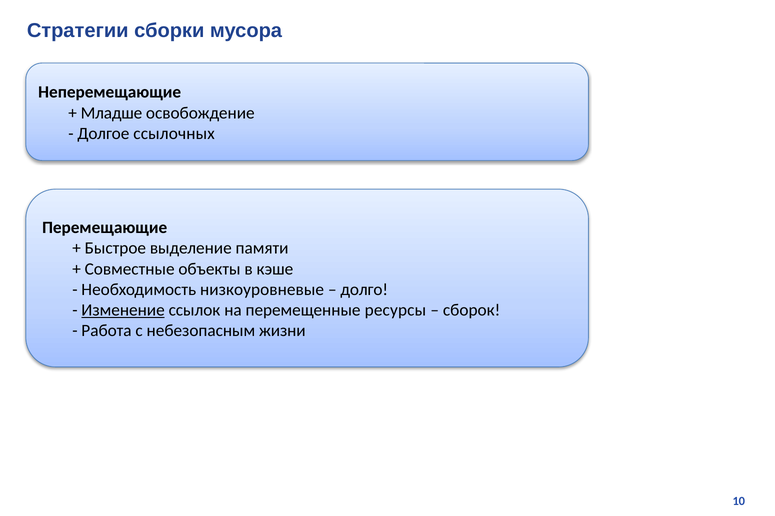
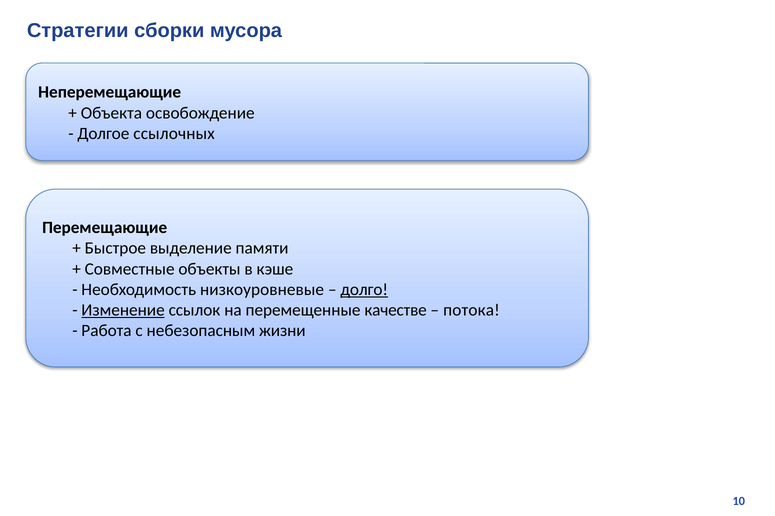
Младше: Младше -> Объекта (111, 113)
долго underline: none -> present (364, 290)
ресурсы: ресурсы -> качестве (396, 311)
сборок: сборок -> потока (472, 311)
